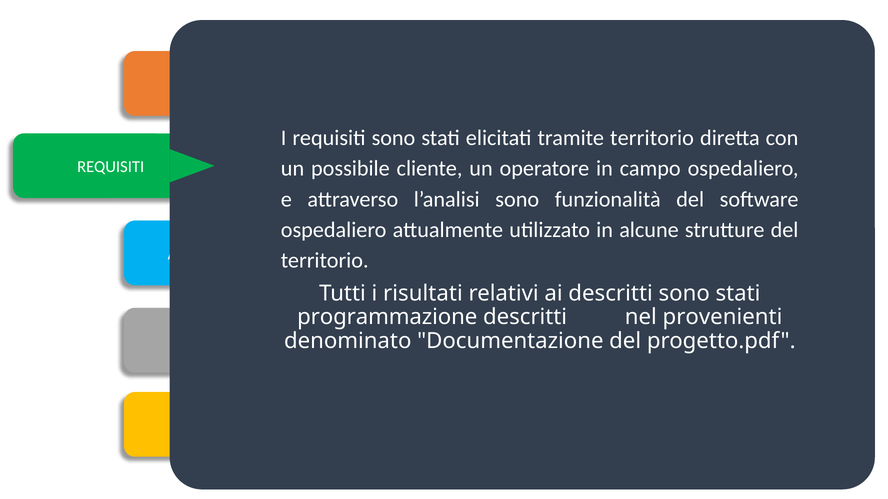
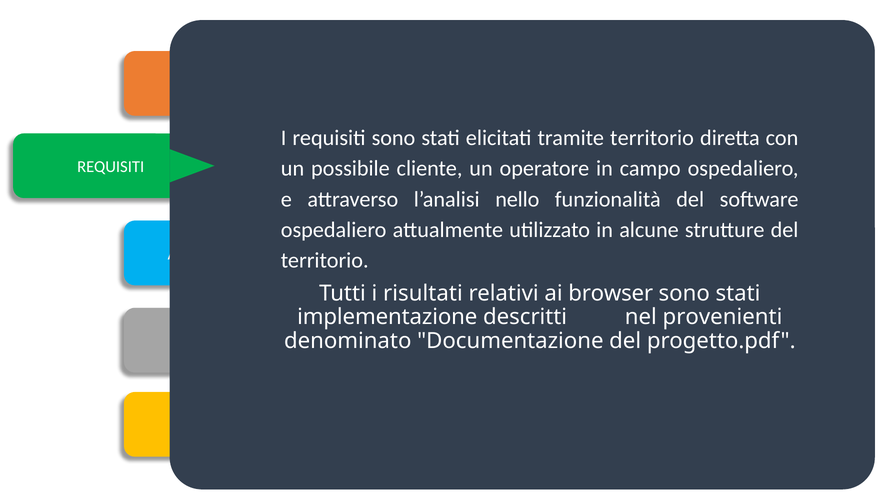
l’analisi sono: sono -> nello (517, 199)
ai descritti: descritti -> browser (611, 294)
programmazione: programmazione -> implementazione (387, 317)
